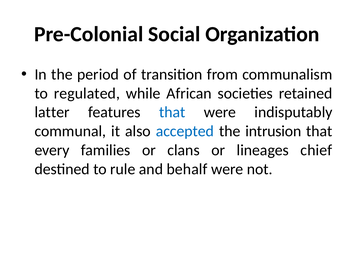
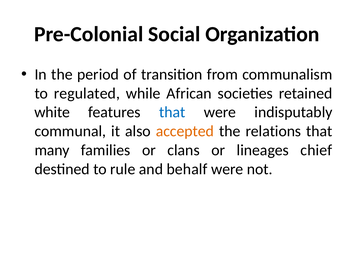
latter: latter -> white (52, 112)
accepted colour: blue -> orange (185, 131)
intrusion: intrusion -> relations (273, 131)
every: every -> many (52, 150)
